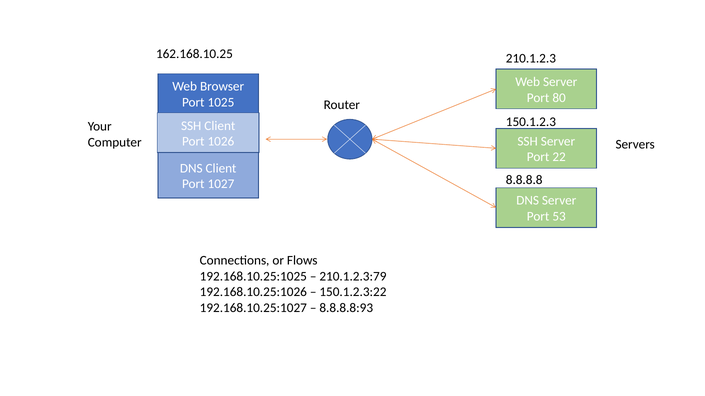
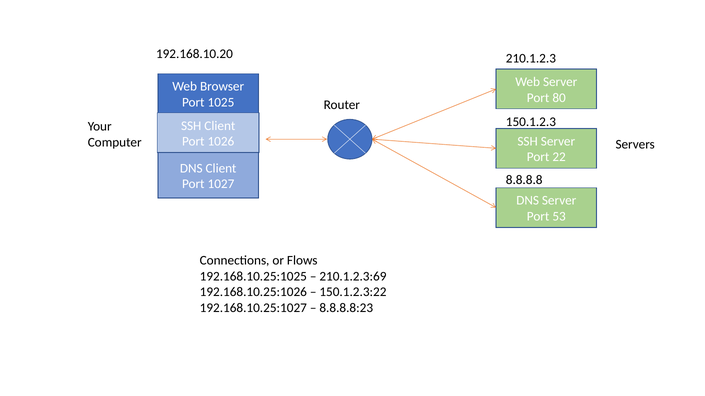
162.168.10.25: 162.168.10.25 -> 192.168.10.20 (194, 54)
210.1.2.3:79: 210.1.2.3:79 -> 210.1.2.3:69 (353, 277)
8.8.8.8:93: 8.8.8.8:93 -> 8.8.8.8:23 (346, 308)
